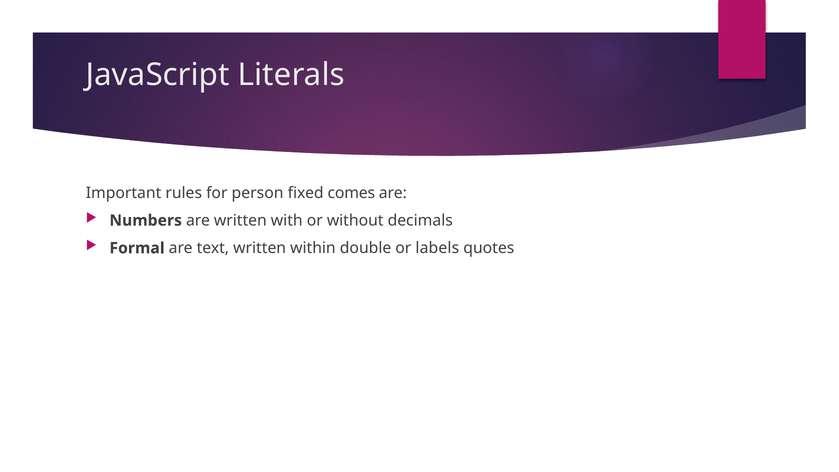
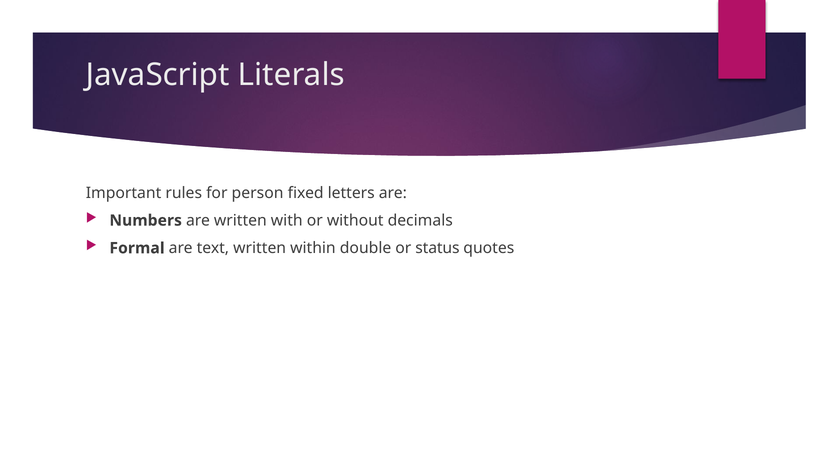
comes: comes -> letters (351, 193)
labels: labels -> status (437, 248)
